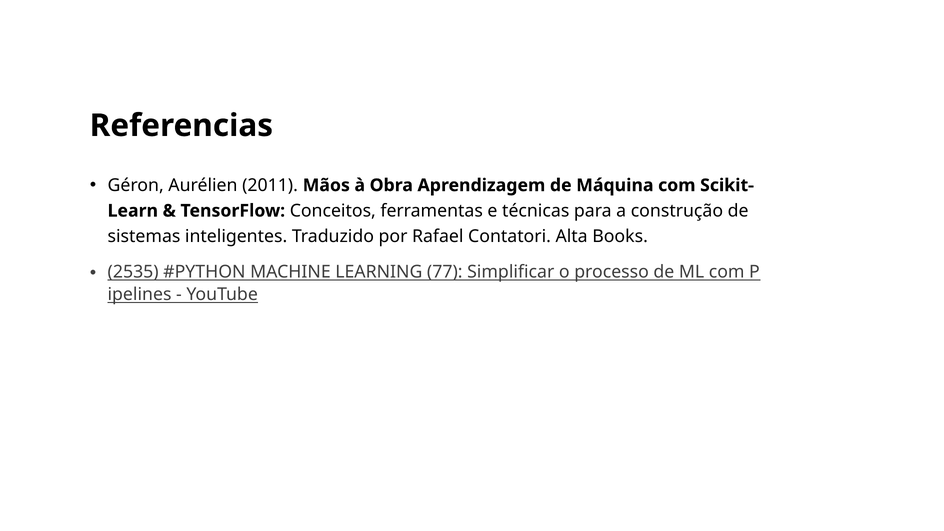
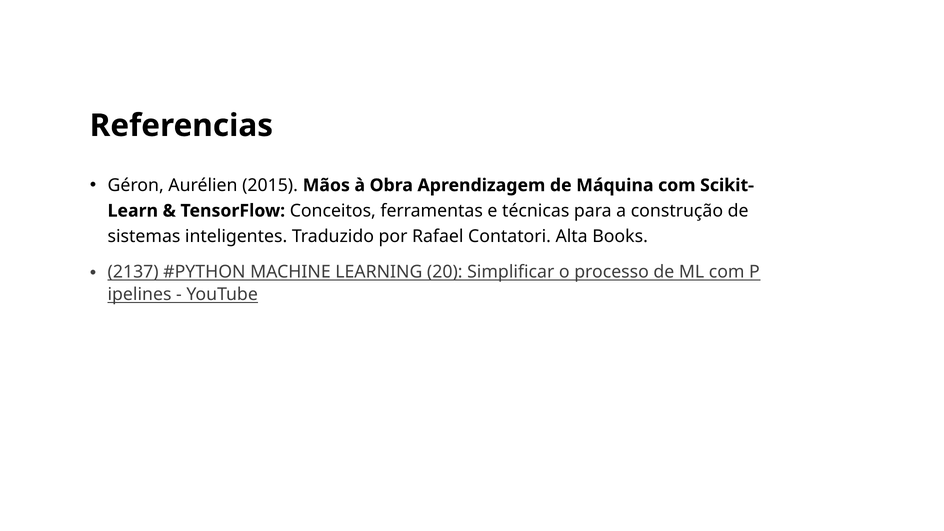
2011: 2011 -> 2015 (270, 185)
2535: 2535 -> 2137 (133, 272)
77: 77 -> 20 (445, 272)
